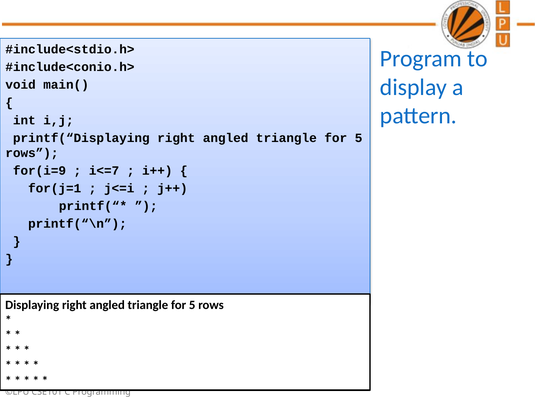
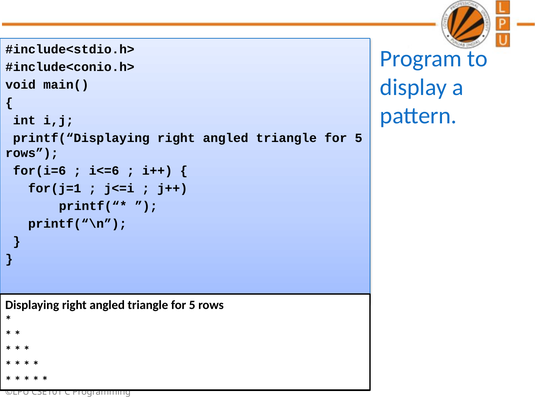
for(i=9: for(i=9 -> for(i=6 (39, 171)
i<=7: i<=7 -> i<=6 (104, 171)
